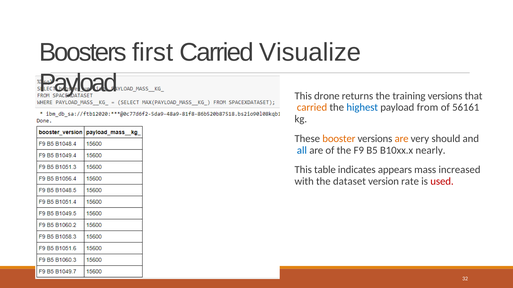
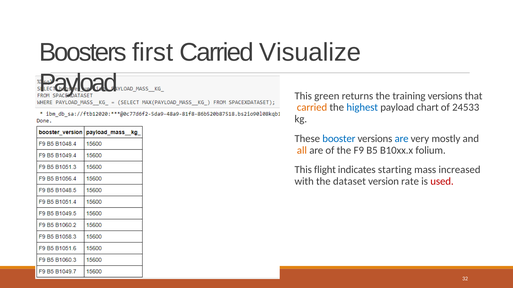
drone: drone -> green (327, 96)
from: from -> chart (428, 108)
56161: 56161 -> 24533 (466, 108)
booster colour: orange -> blue (339, 139)
are colour: orange -> blue (402, 139)
should: should -> mostly (446, 139)
all colour: blue -> orange (302, 151)
nearly: nearly -> folium (431, 151)
table: table -> flight (325, 170)
appears: appears -> starting (395, 170)
